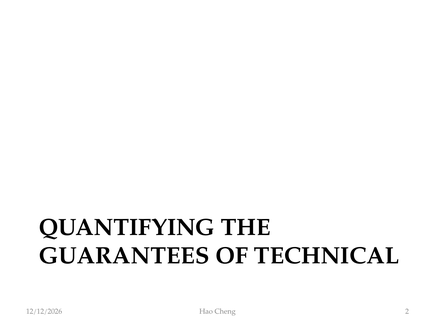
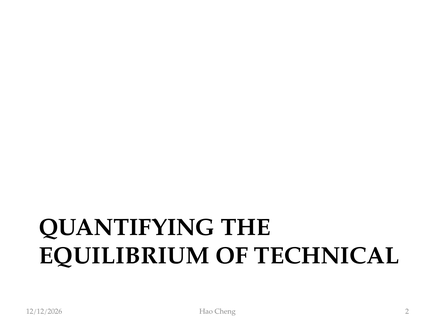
GUARANTEES: GUARANTEES -> EQUILIBRIUM (124, 256)
